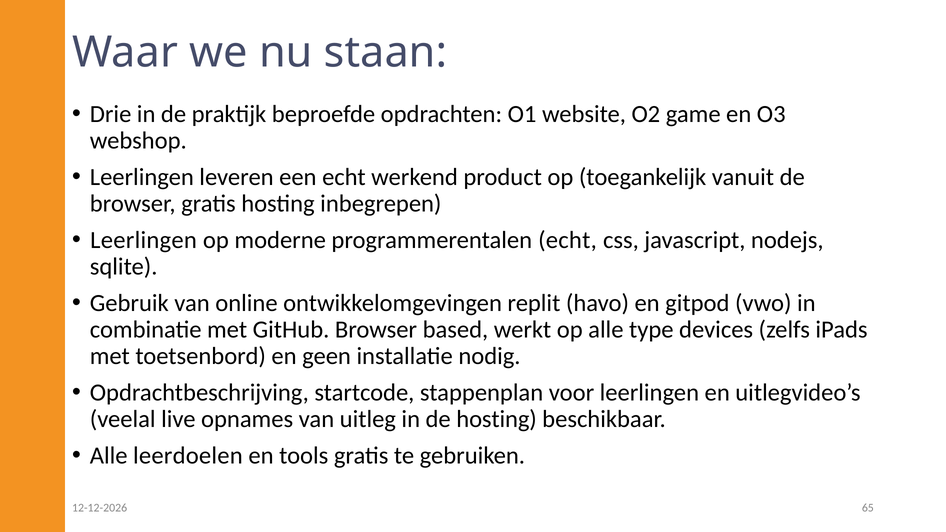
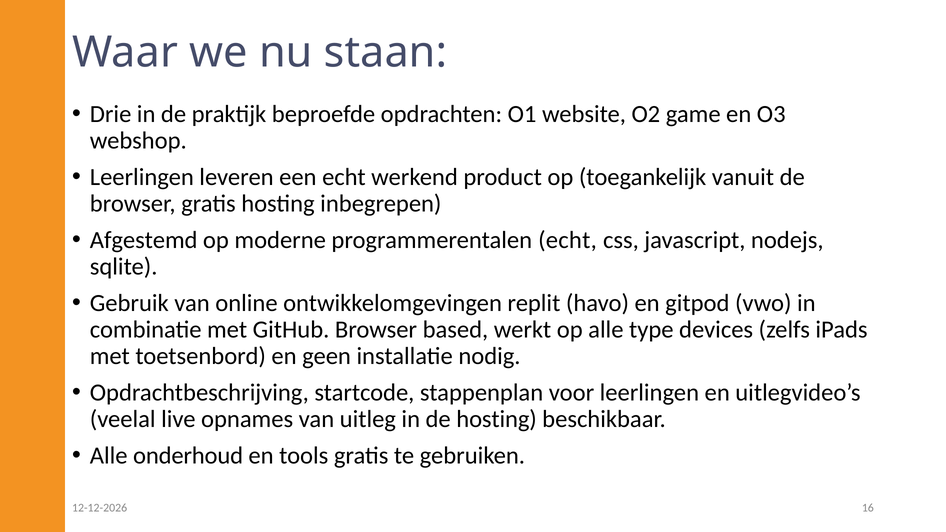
Leerlingen: Leerlingen -> Afgestemd (144, 240)
leerdoelen: leerdoelen -> onderhoud (188, 456)
65: 65 -> 16 (868, 508)
